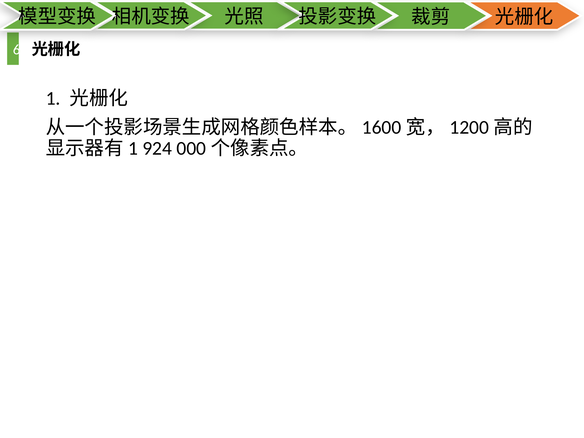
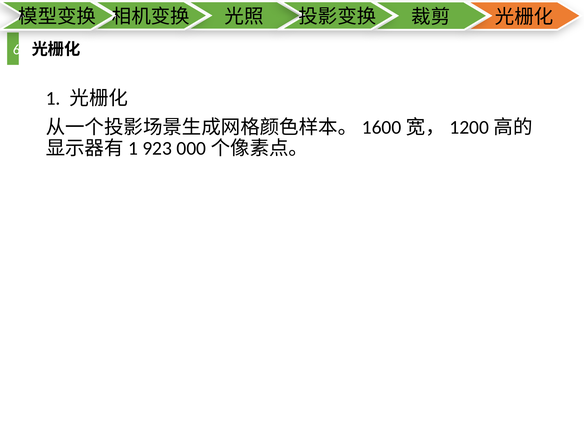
924: 924 -> 923 (157, 149)
